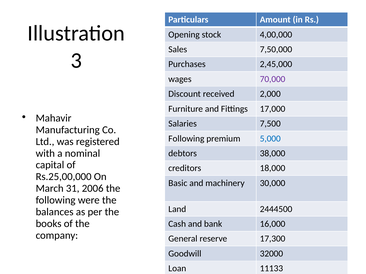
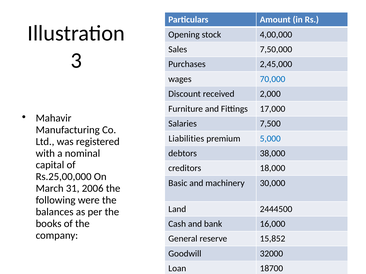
70,000 colour: purple -> blue (273, 79)
Following: Following -> Liabilities (186, 139)
17,300: 17,300 -> 15,852 (273, 239)
11133: 11133 -> 18700 (271, 269)
